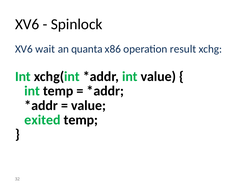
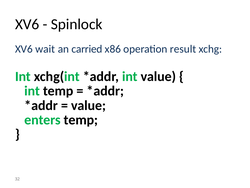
quanta: quanta -> carried (87, 49)
exited: exited -> enters (43, 120)
